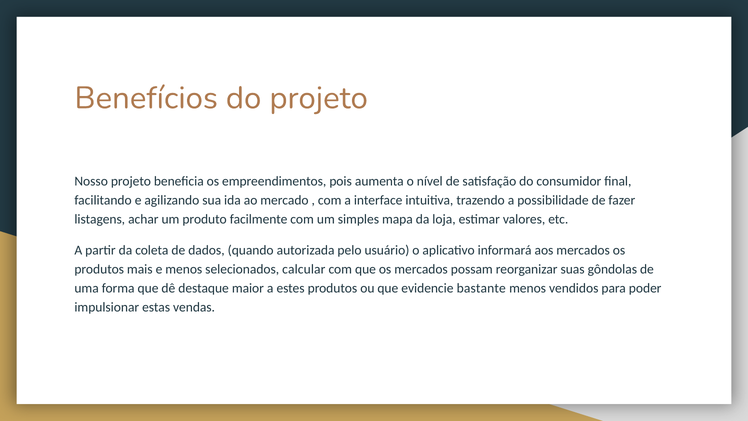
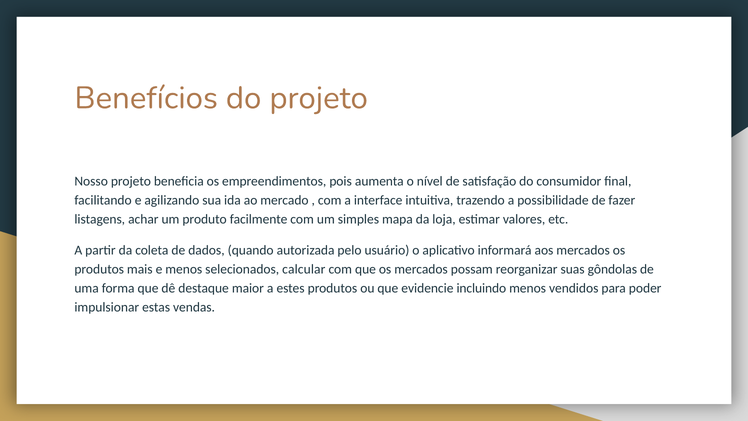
bastante: bastante -> incluindo (481, 288)
